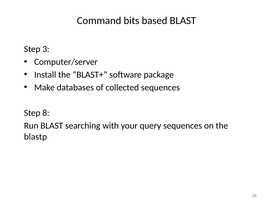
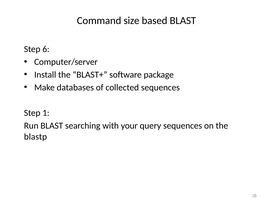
bits: bits -> size (132, 20)
3: 3 -> 6 (46, 49)
8: 8 -> 1 (46, 113)
